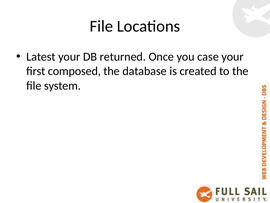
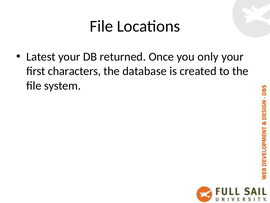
case: case -> only (208, 57)
composed: composed -> characters (74, 71)
